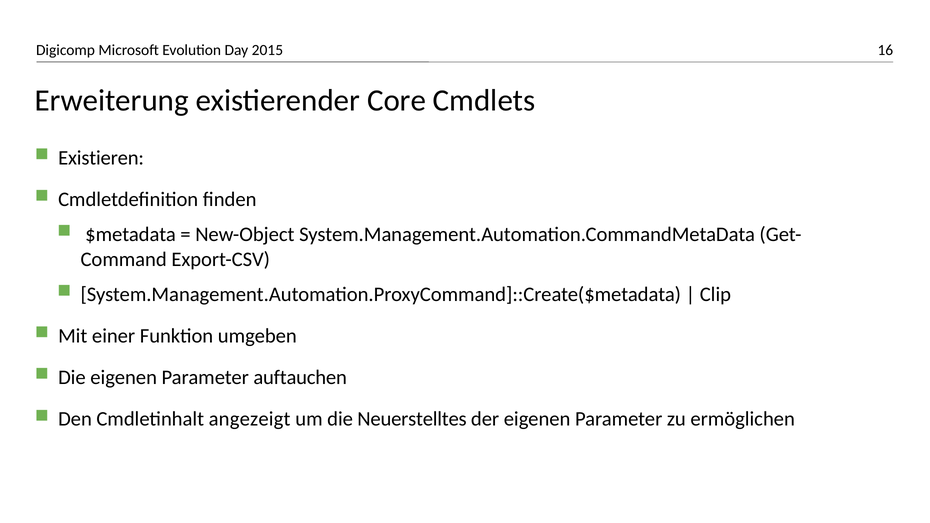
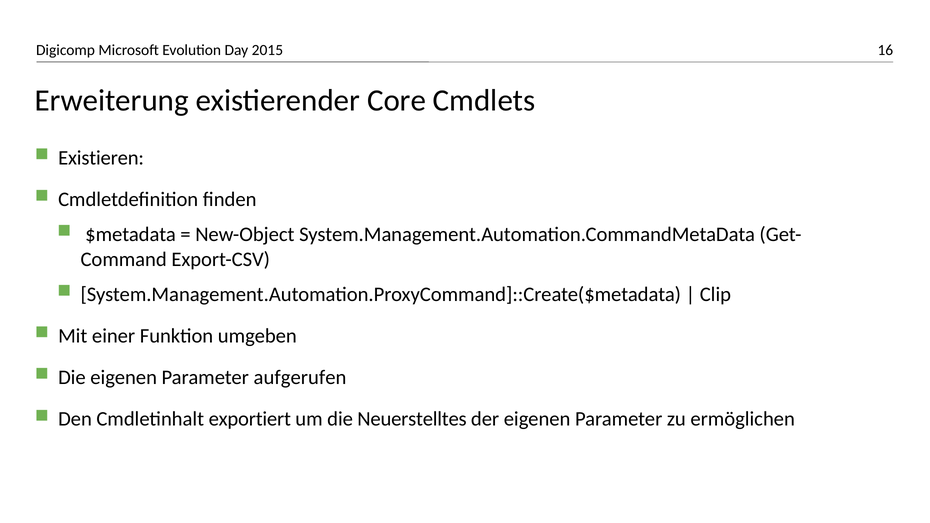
auftauchen: auftauchen -> aufgerufen (300, 378)
angezeigt: angezeigt -> exportiert (250, 419)
